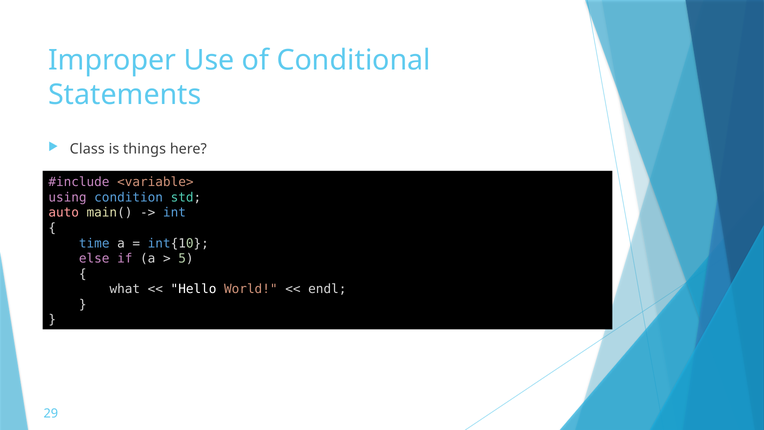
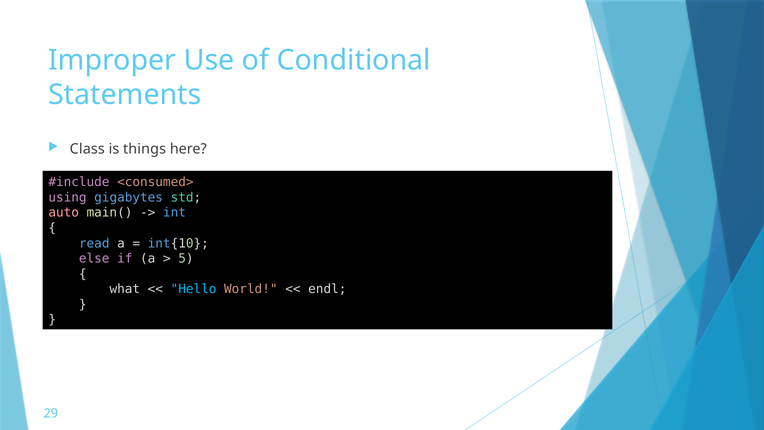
<variable>: <variable> -> <consumed> (155, 182)
condition: condition -> gigabytes (129, 197)
time: time -> read (94, 243)
Hello colour: white -> light blue (194, 289)
